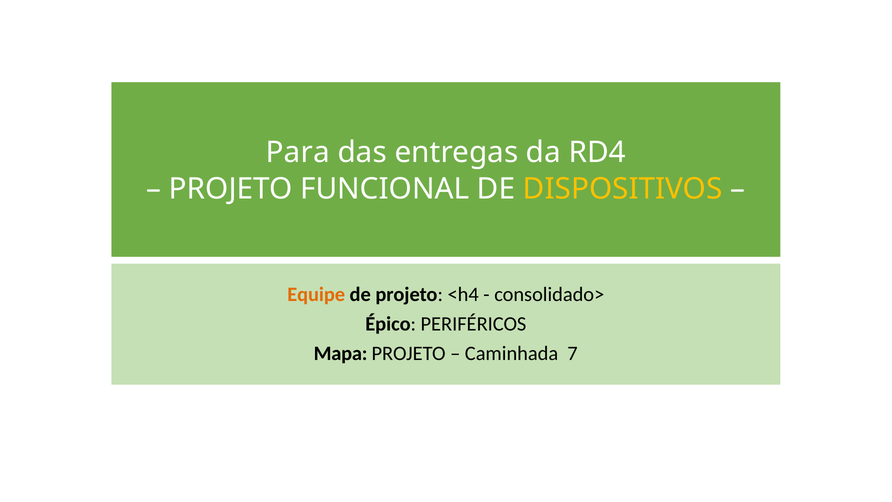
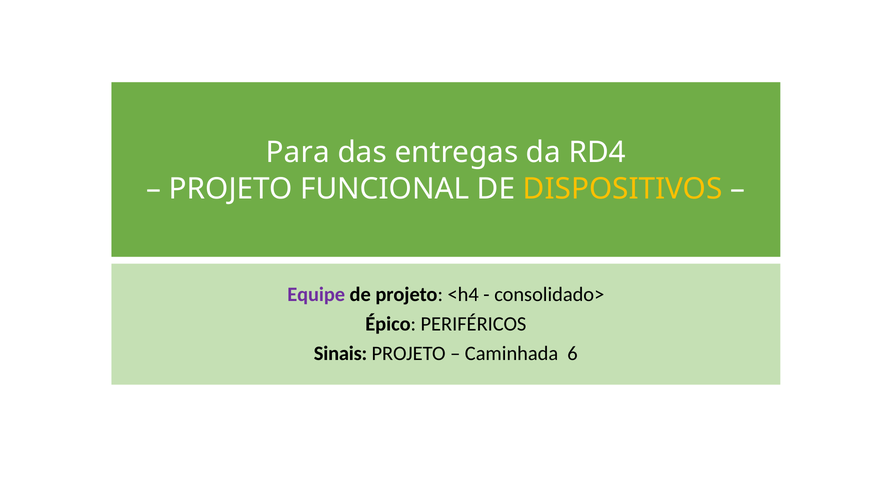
Equipe colour: orange -> purple (316, 294)
Mapa: Mapa -> Sinais (341, 353)
7: 7 -> 6 (572, 353)
